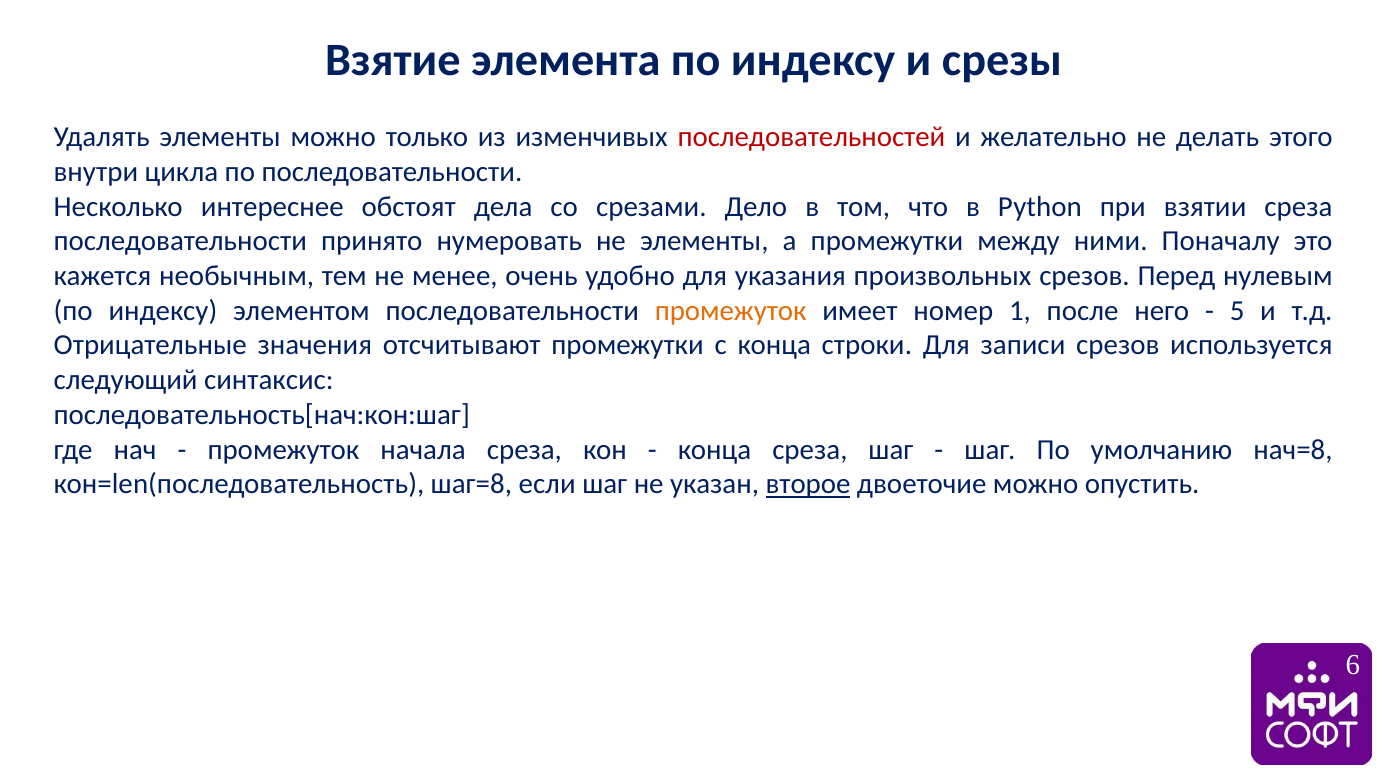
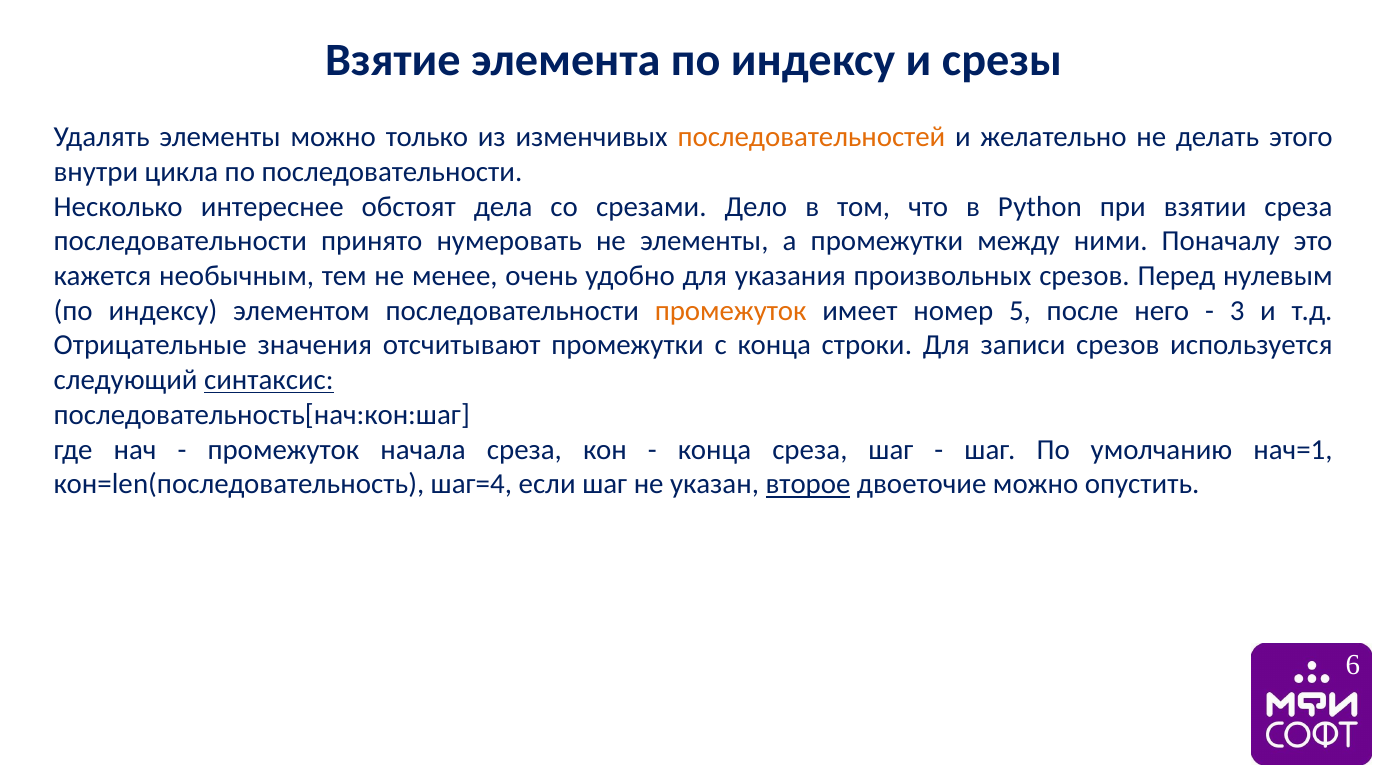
последовательностей colour: red -> orange (811, 137)
1: 1 -> 5 (1020, 311)
5: 5 -> 3 (1237, 311)
синтаксис underline: none -> present (269, 380)
нач=8: нач=8 -> нач=1 (1293, 449)
шаг=8: шаг=8 -> шаг=4 (471, 484)
